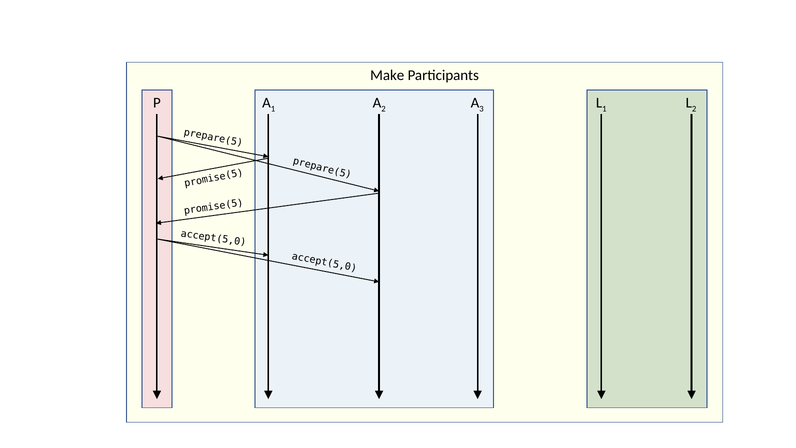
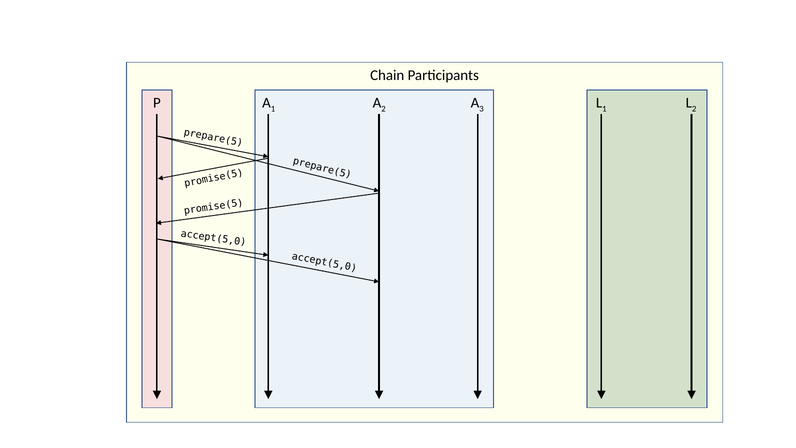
Make: Make -> Chain (387, 75)
